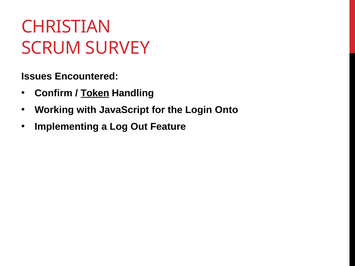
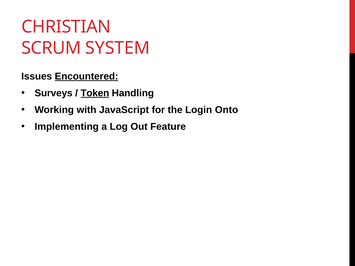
SURVEY: SURVEY -> SYSTEM (118, 48)
Encountered underline: none -> present (87, 76)
Confirm: Confirm -> Surveys (54, 93)
